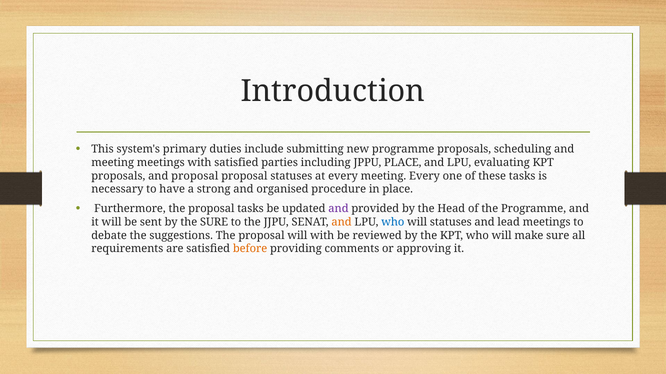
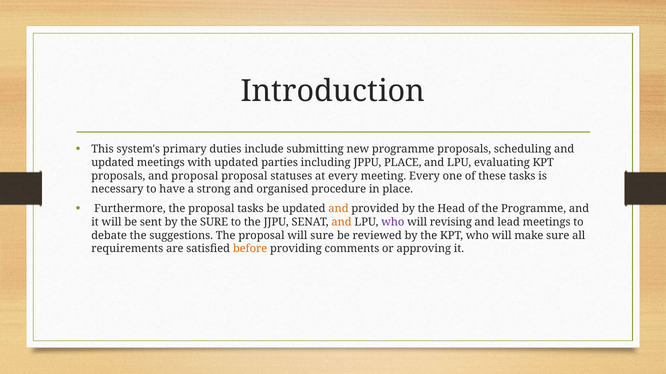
meeting: meeting -> updated (113, 163)
with satisfied: satisfied -> updated (236, 163)
and colour: purple -> orange (338, 209)
who colour: blue -> purple (393, 222)
will statuses: statuses -> revising (451, 222)
will with: with -> sure (322, 236)
